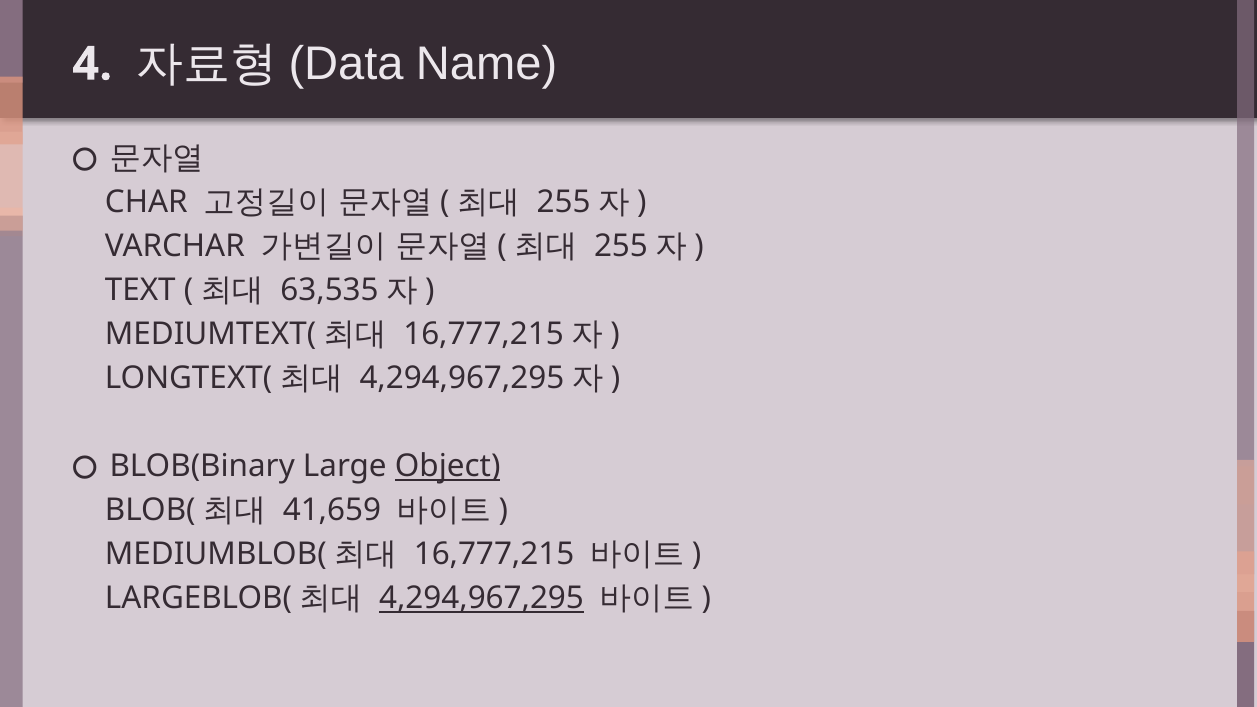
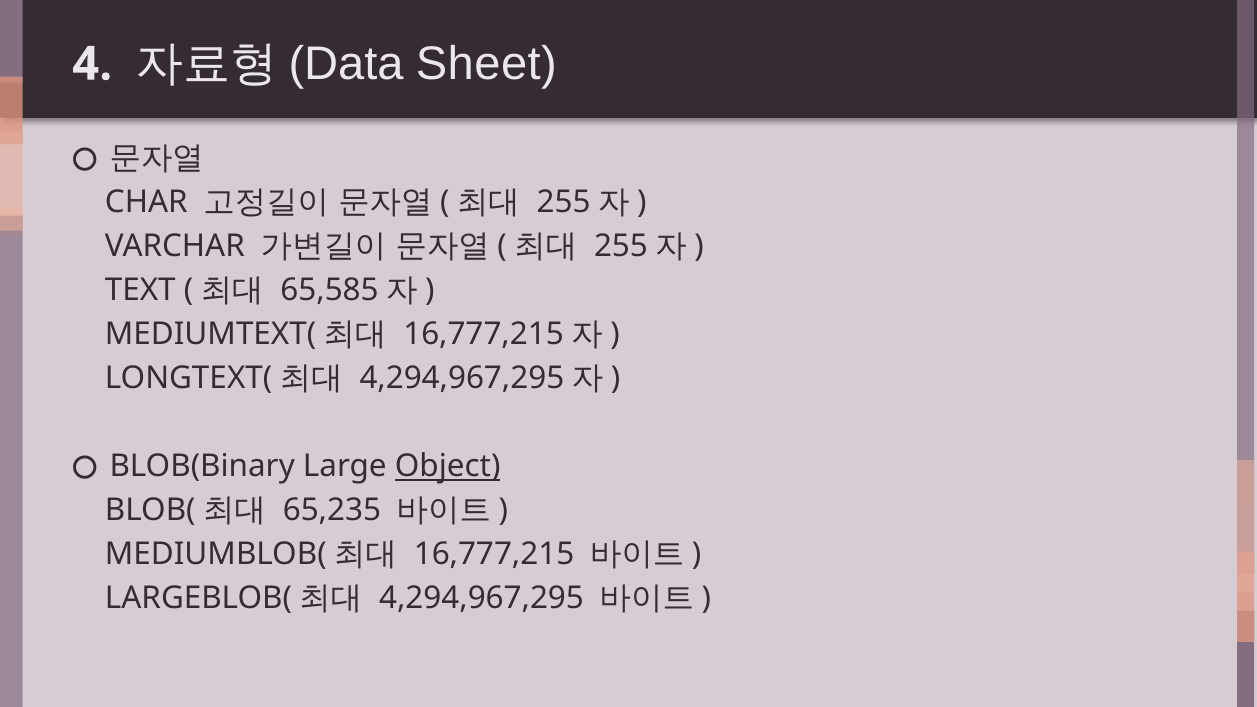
Name: Name -> Sheet (486, 64)
63,535: 63,535 -> 65,585 (330, 290)
41,659: 41,659 -> 65,235 (332, 510)
4,294,967,295 underline: present -> none (482, 598)
